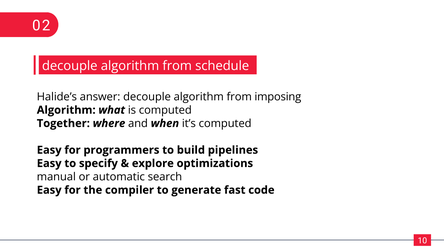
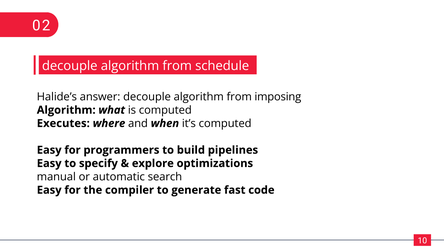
Together: Together -> Executes (63, 123)
